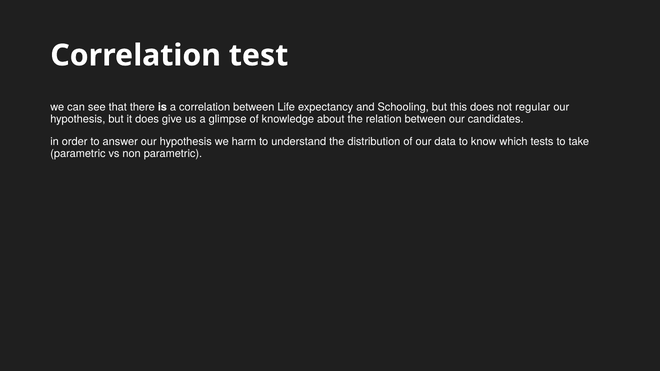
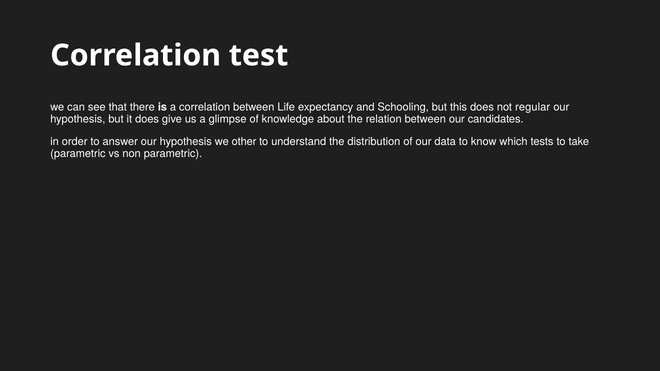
harm: harm -> other (244, 142)
